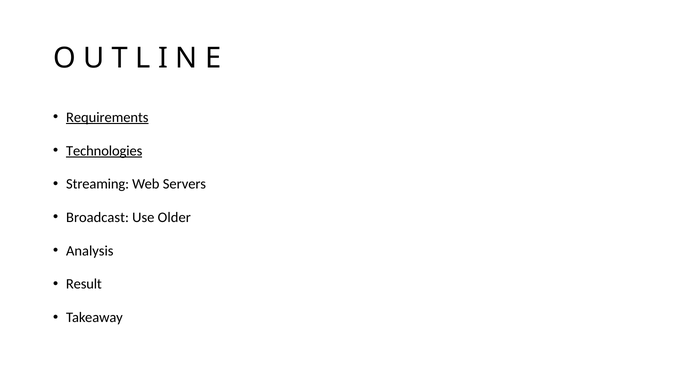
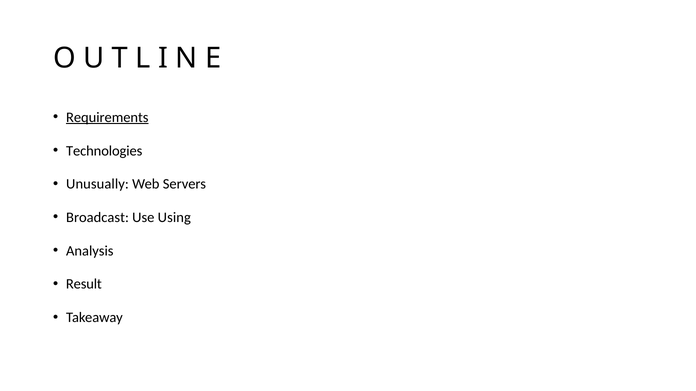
Technologies underline: present -> none (104, 151)
Streaming: Streaming -> Unusually (97, 184)
Older: Older -> Using (174, 218)
